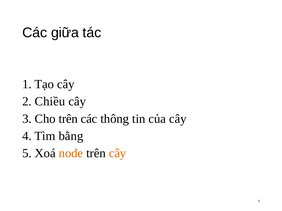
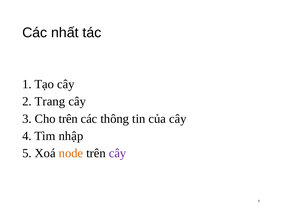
giữa: giữa -> nhất (65, 33)
Chiều: Chiều -> Trang (50, 102)
bằng: bằng -> nhập (71, 136)
cây colour: orange -> purple (118, 154)
